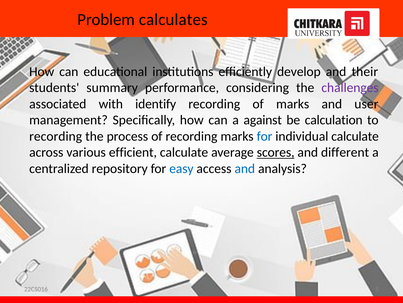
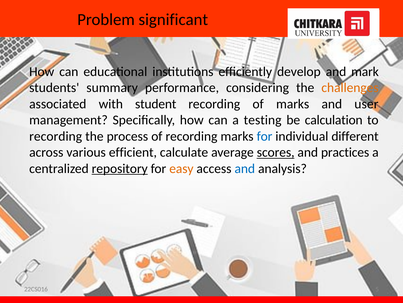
calculates: calculates -> significant (173, 20)
their: their -> mark (365, 71)
challenges colour: purple -> orange (350, 88)
identify: identify -> student (156, 104)
against: against -> testing (263, 120)
individual calculate: calculate -> different (355, 136)
different: different -> practices (345, 152)
repository underline: none -> present (120, 168)
easy colour: blue -> orange (181, 168)
